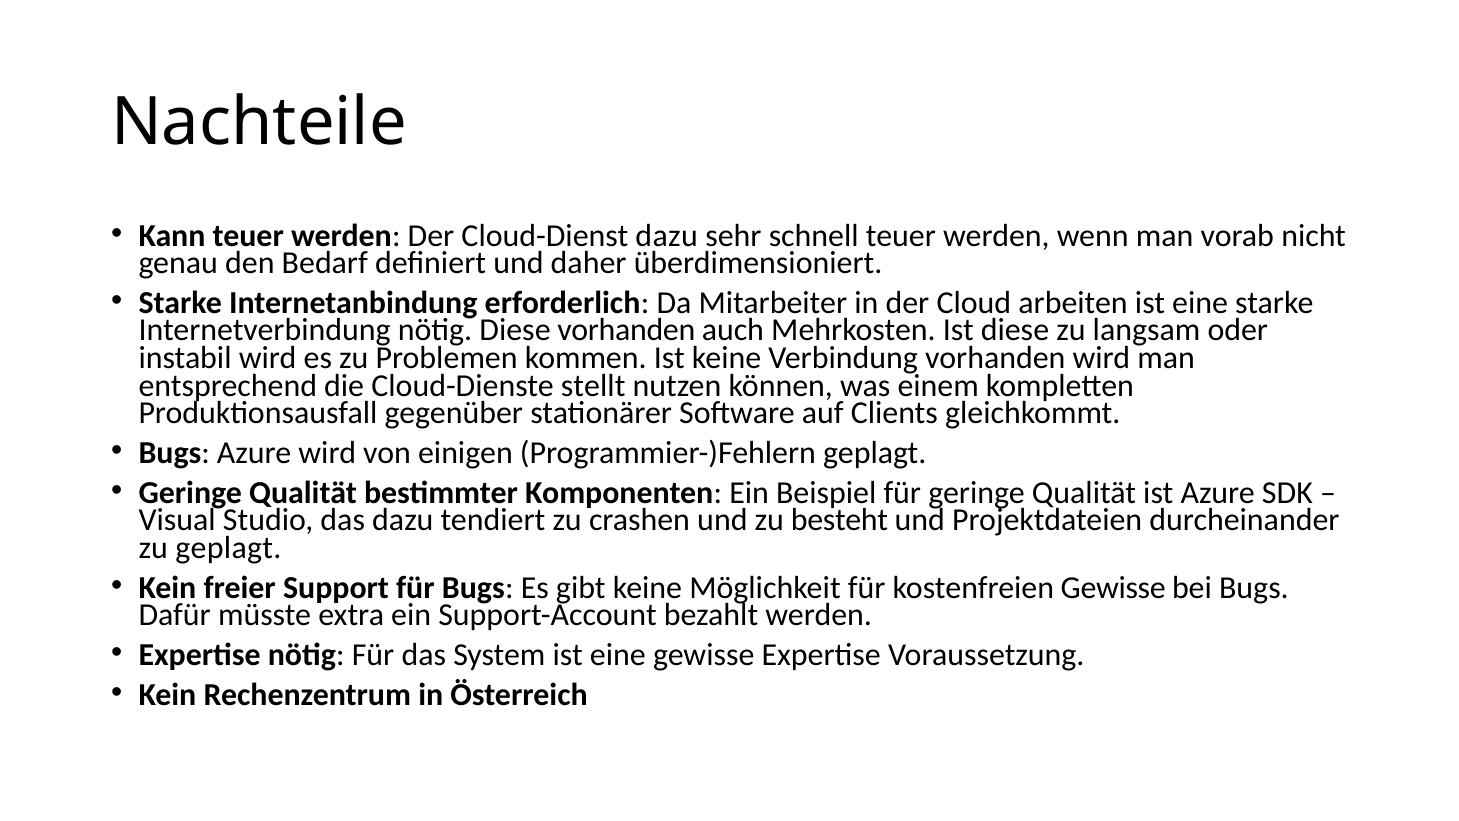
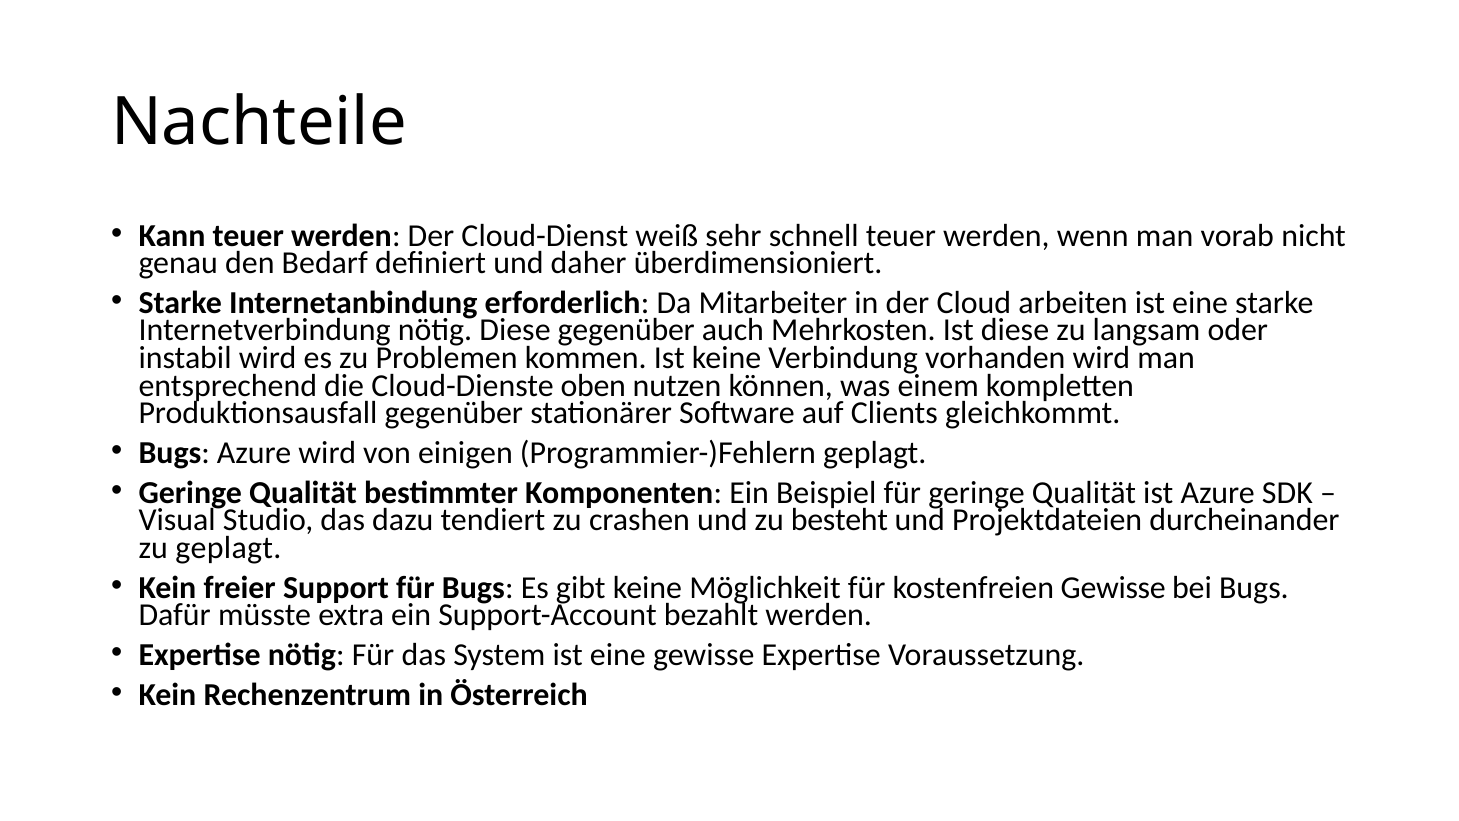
Cloud-Dienst dazu: dazu -> weiß (667, 235)
Diese vorhanden: vorhanden -> gegenüber (626, 330)
stellt: stellt -> oben (593, 385)
